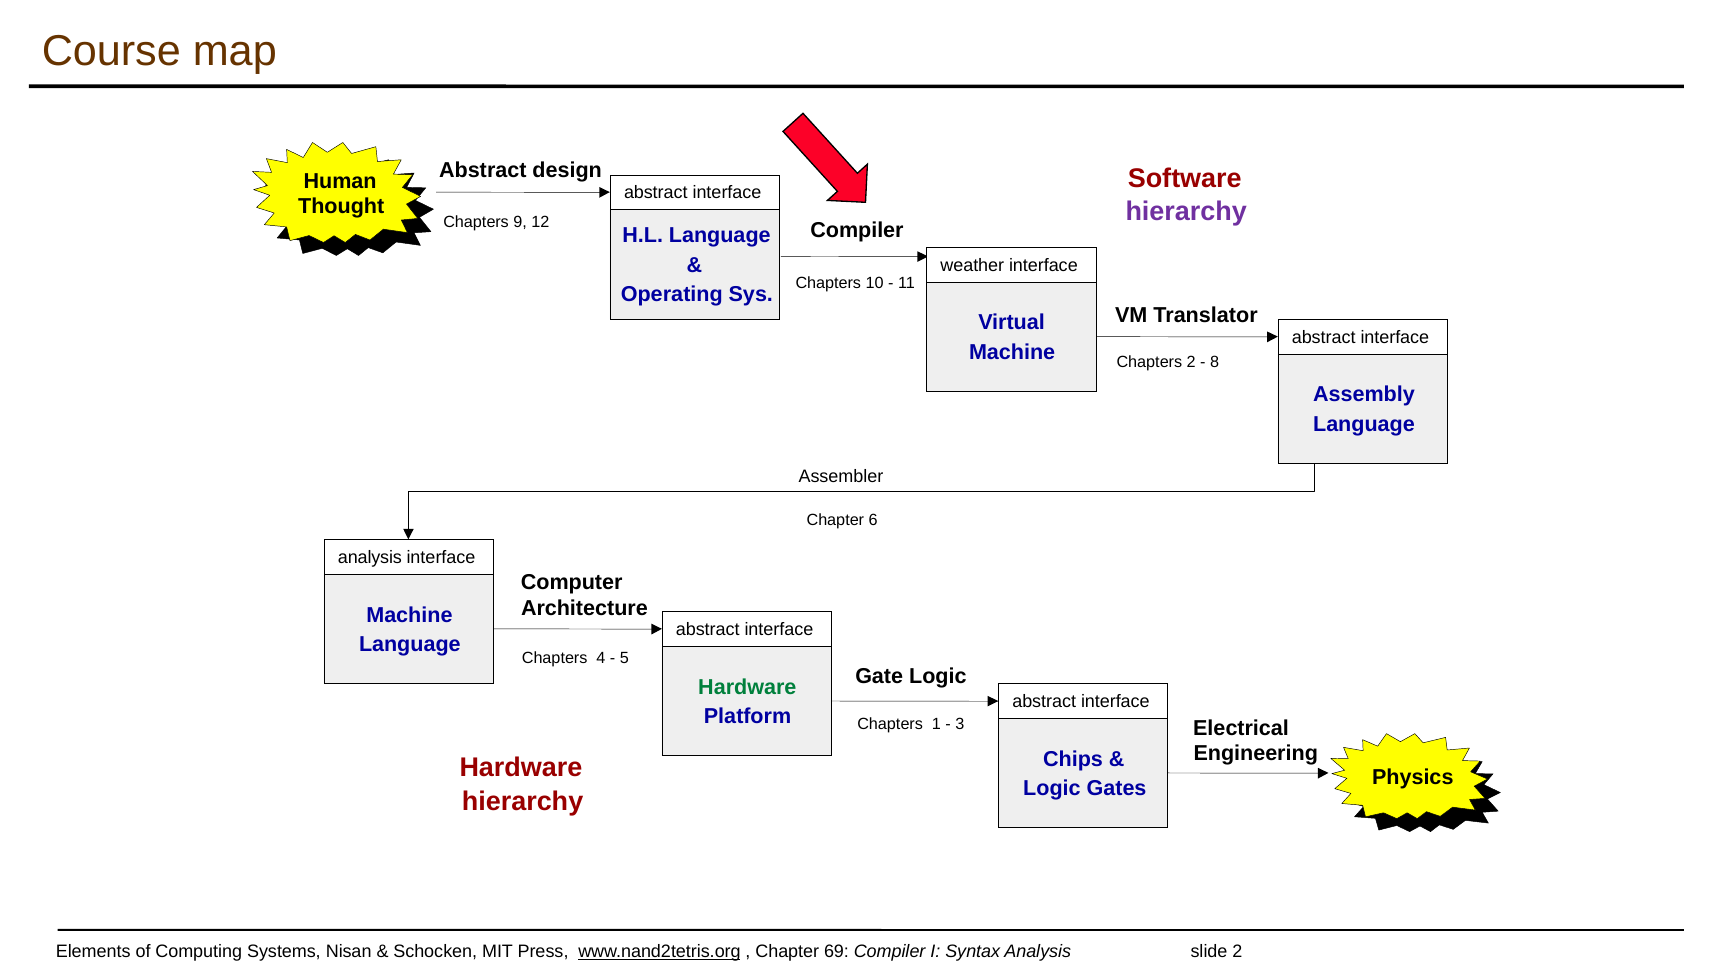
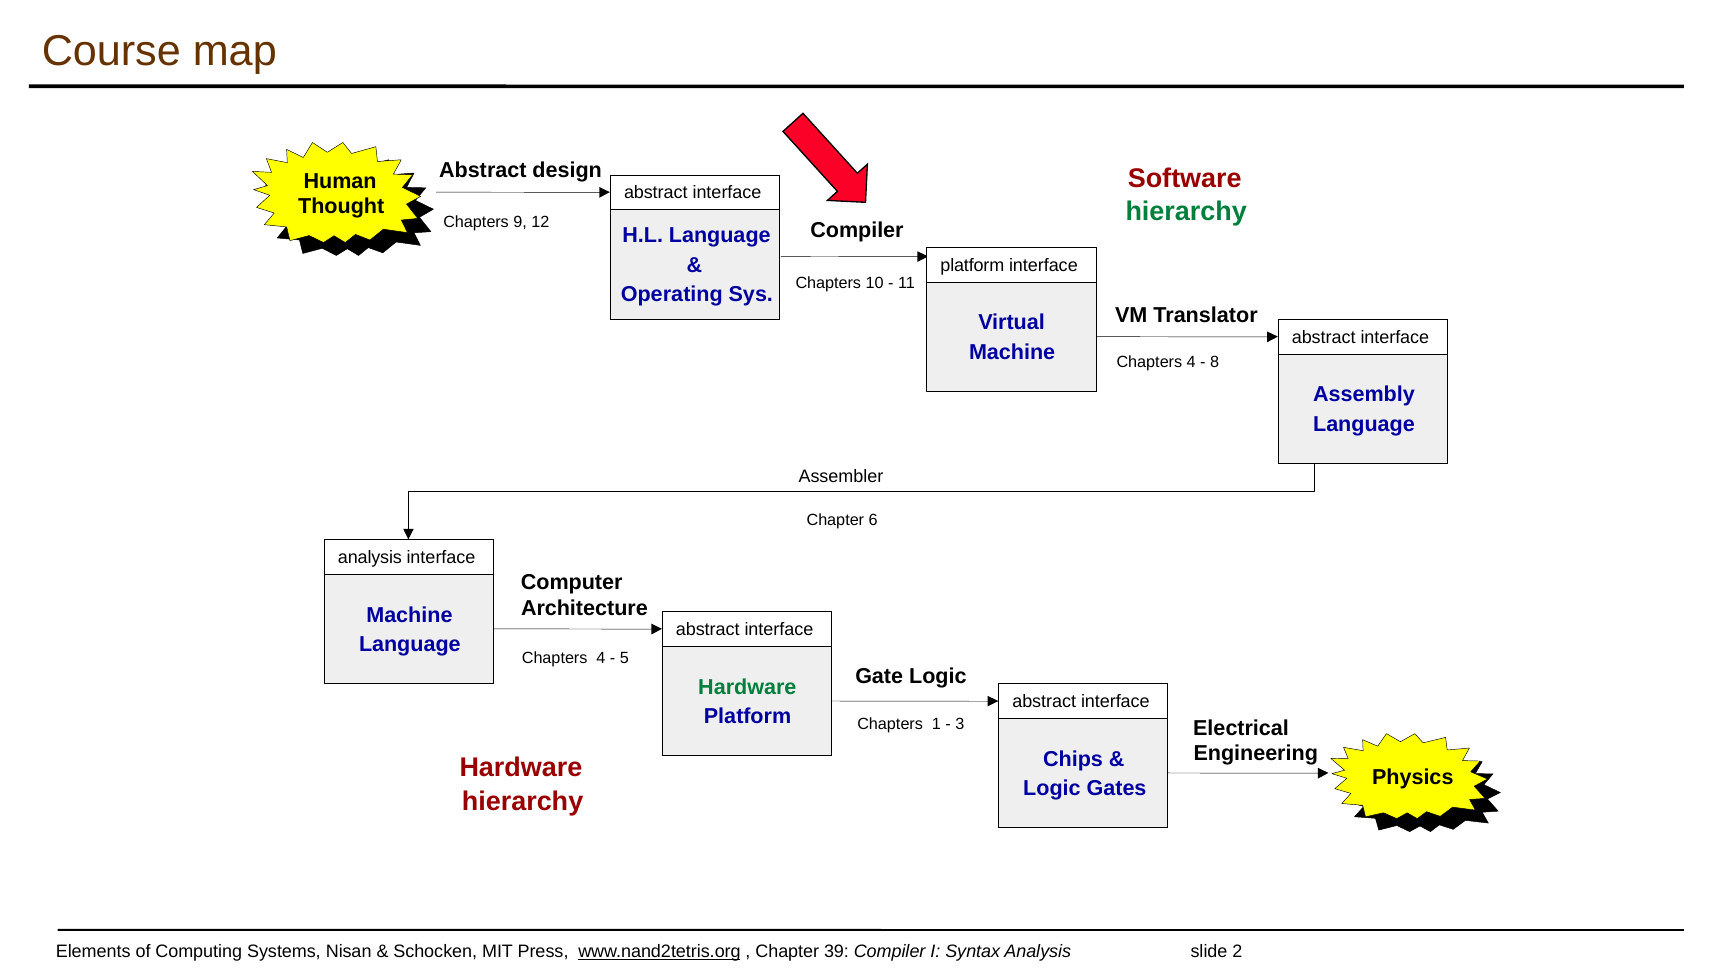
hierarchy colour: purple -> green (1186, 212)
weather: weather -> platform (972, 265)
2: 2 -> 4 (1191, 362)
69: 69 -> 39 (836, 952)
